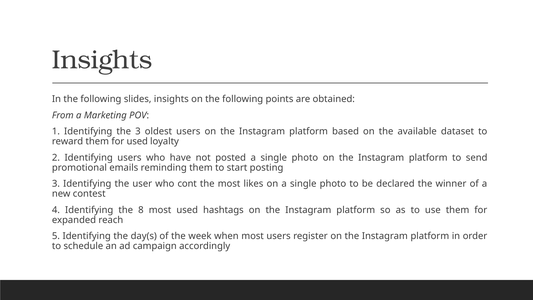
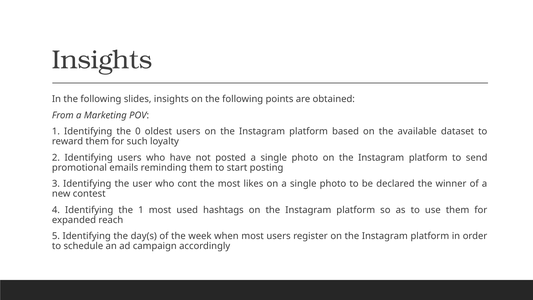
the 3: 3 -> 0 (138, 131)
for used: used -> such (137, 141)
the 8: 8 -> 1 (141, 210)
